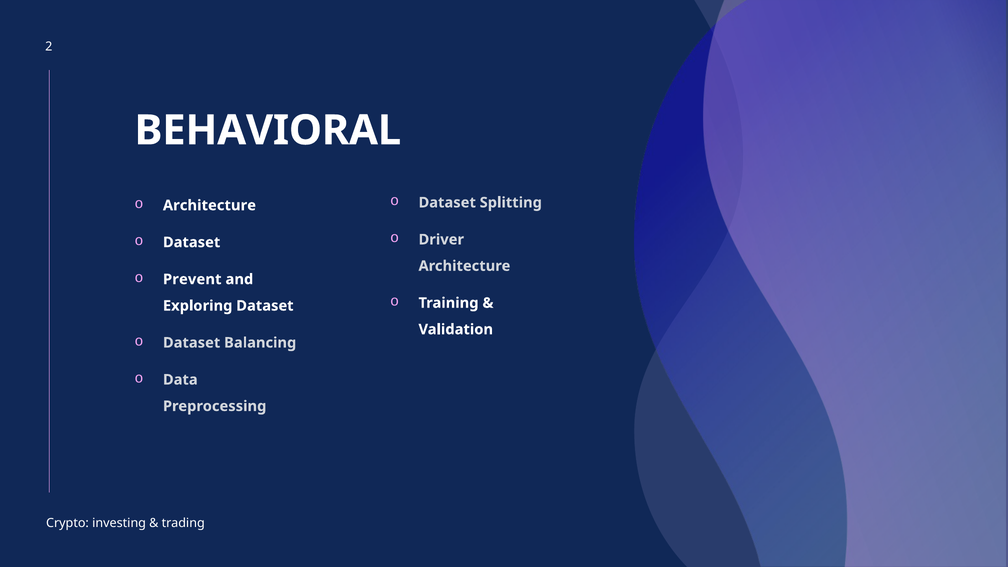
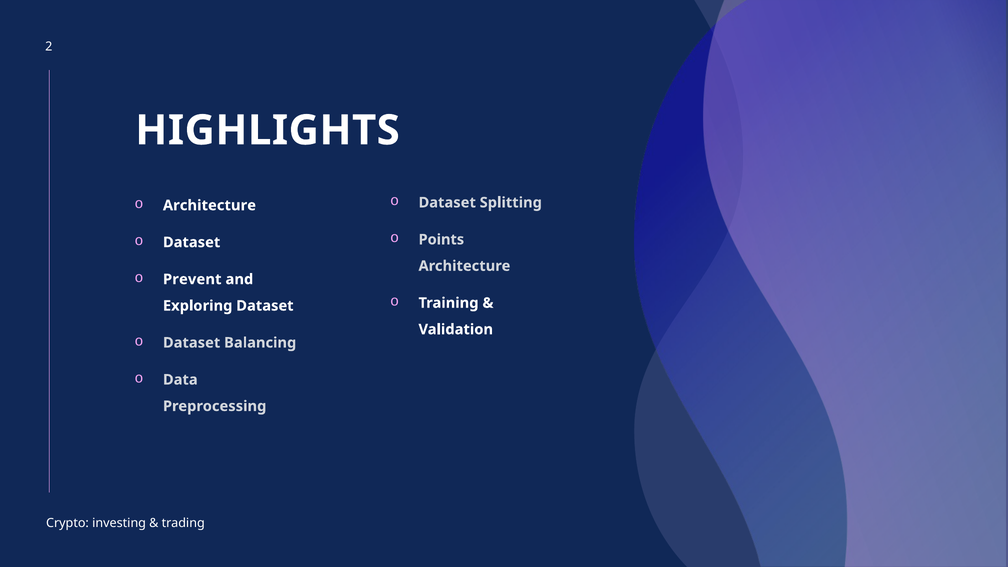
BEHAVIORAL: BEHAVIORAL -> HIGHLIGHTS (268, 130)
Driver: Driver -> Points (441, 240)
